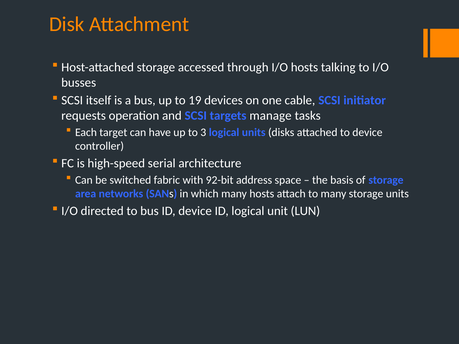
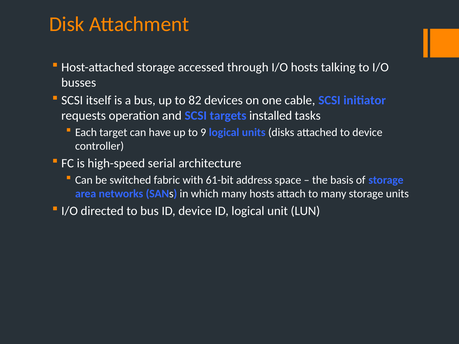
19: 19 -> 82 (195, 100)
manage: manage -> installed (271, 116)
3: 3 -> 9 (203, 132)
92-bit: 92-bit -> 61-bit (220, 180)
